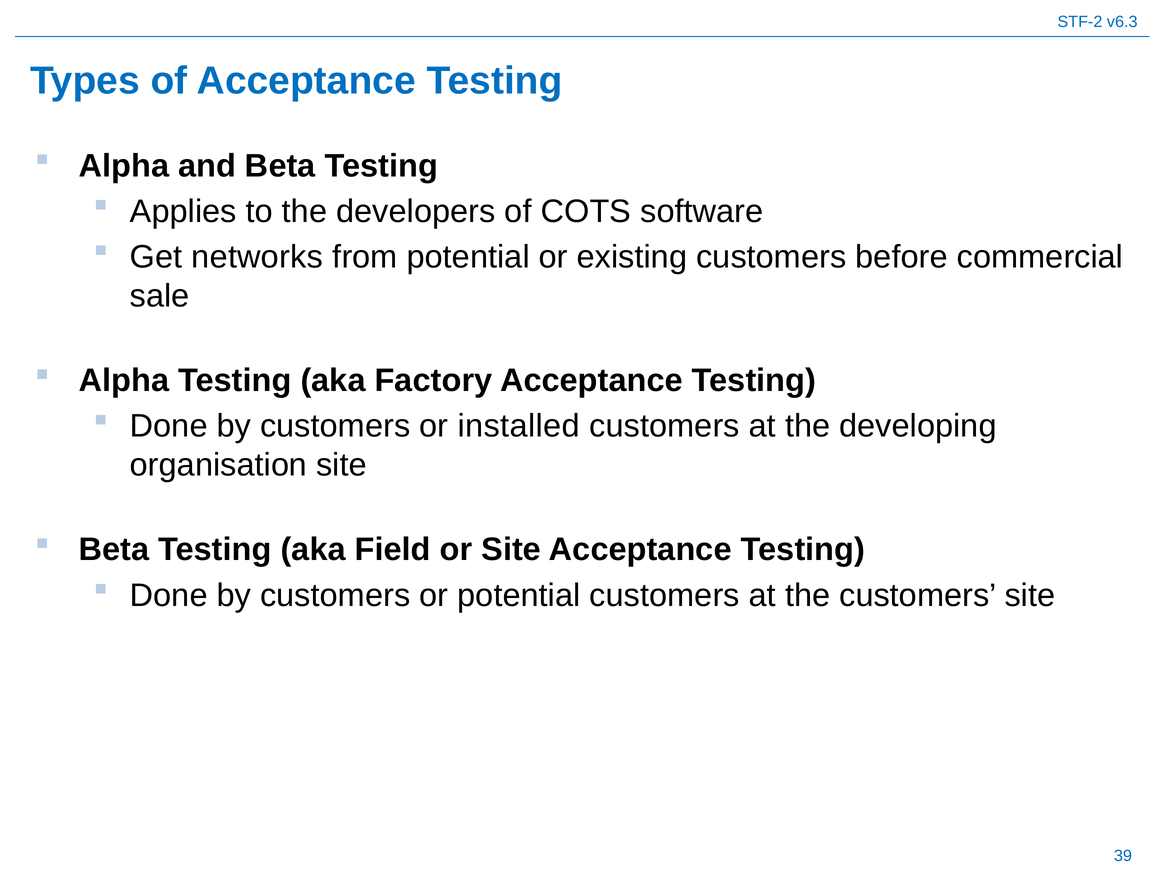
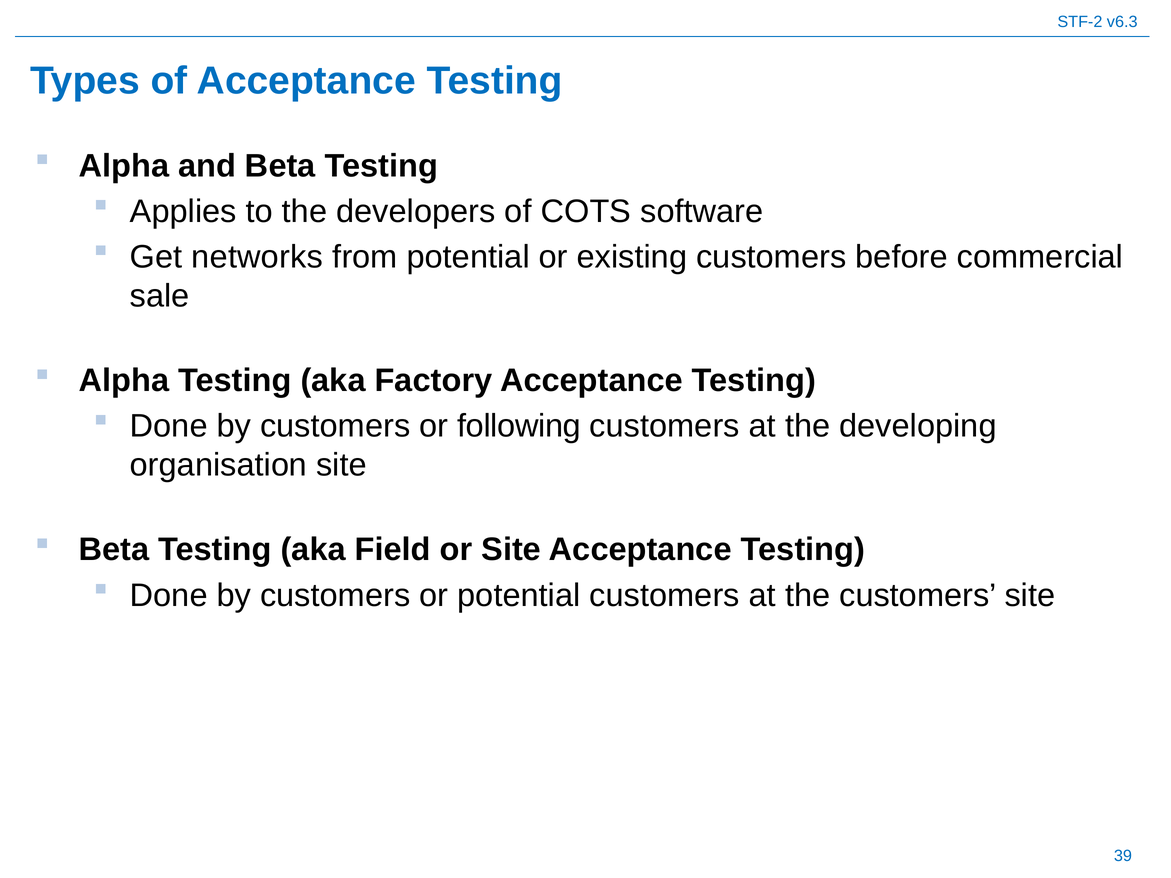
installed: installed -> following (519, 426)
